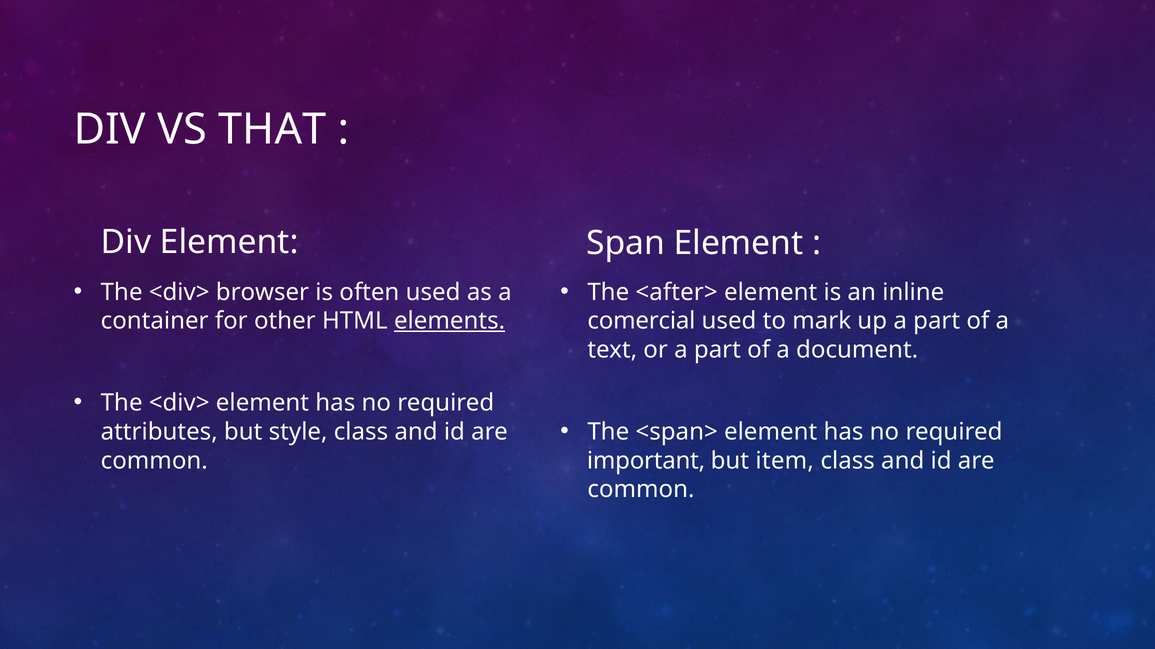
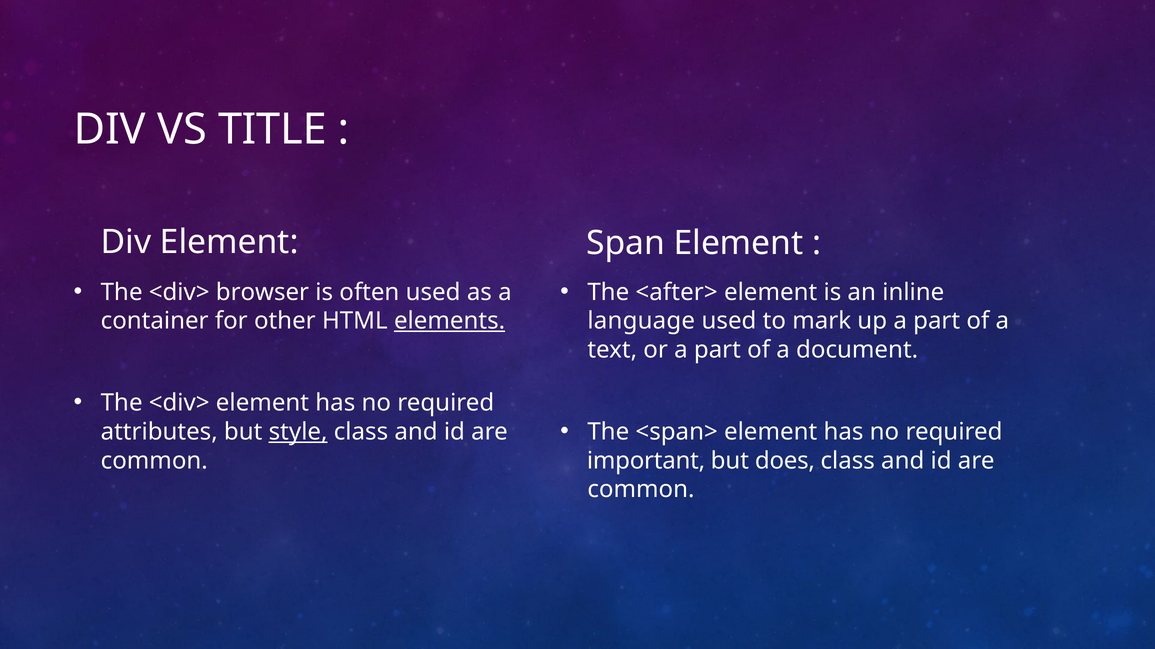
THAT: THAT -> TITLE (272, 130)
comercial: comercial -> language (641, 321)
style underline: none -> present (298, 432)
item: item -> does (785, 461)
